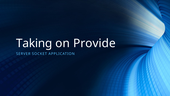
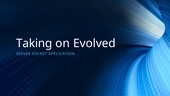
Provide: Provide -> Evolved (94, 43)
